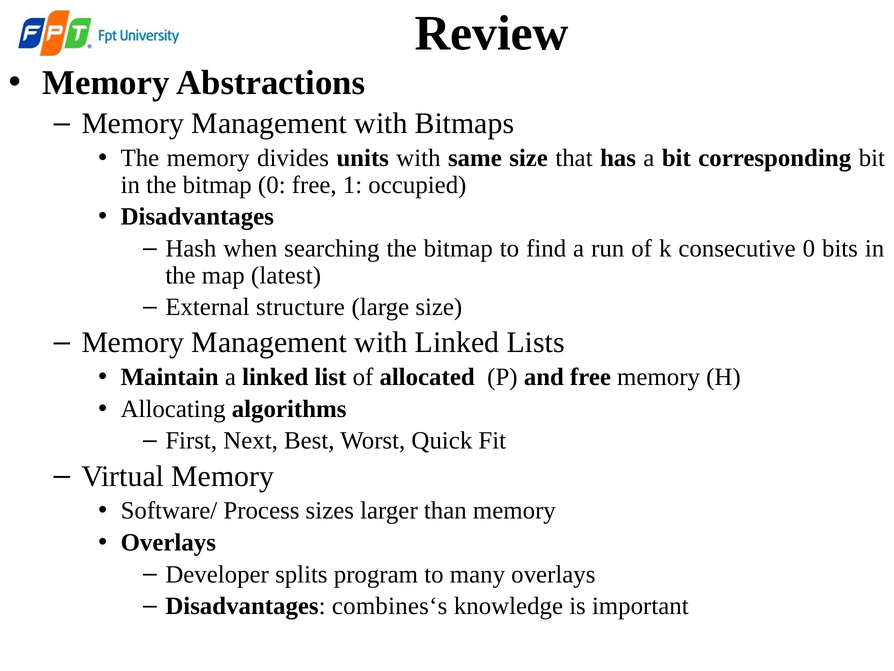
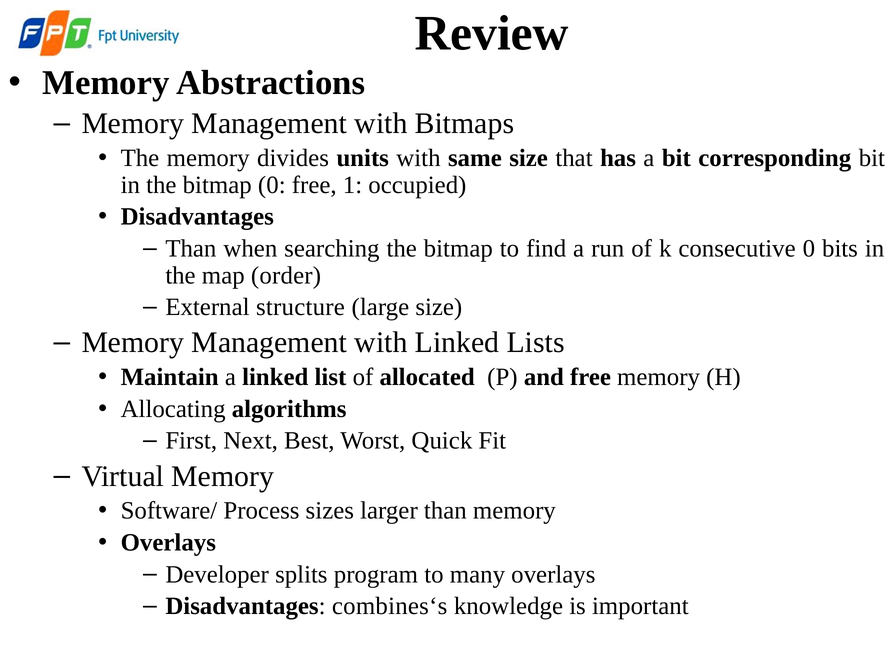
Hash: Hash -> Than (191, 248)
latest: latest -> order (286, 275)
